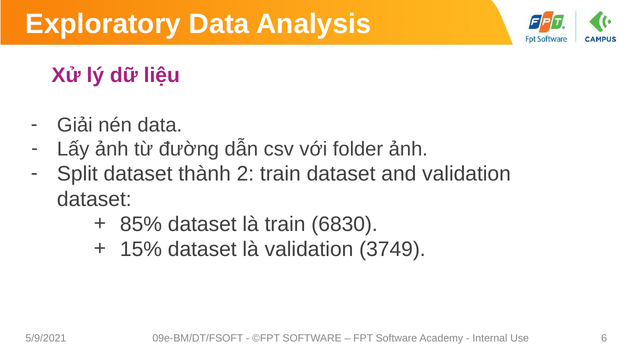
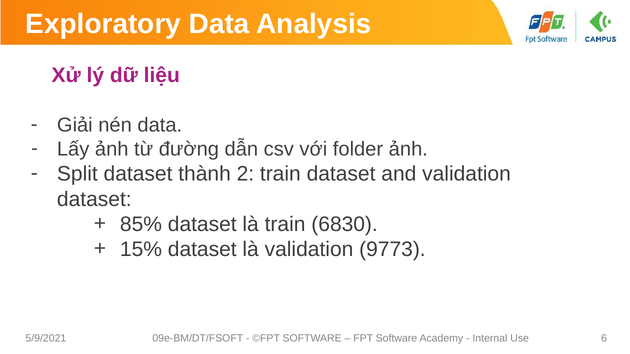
3749: 3749 -> 9773 (392, 250)
